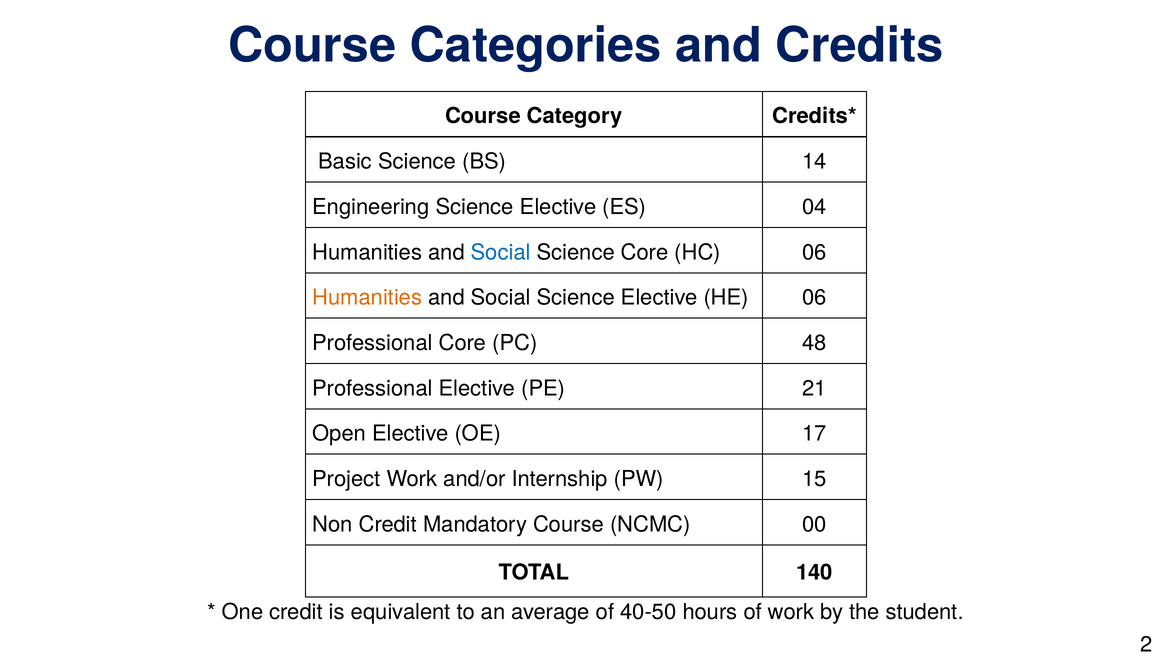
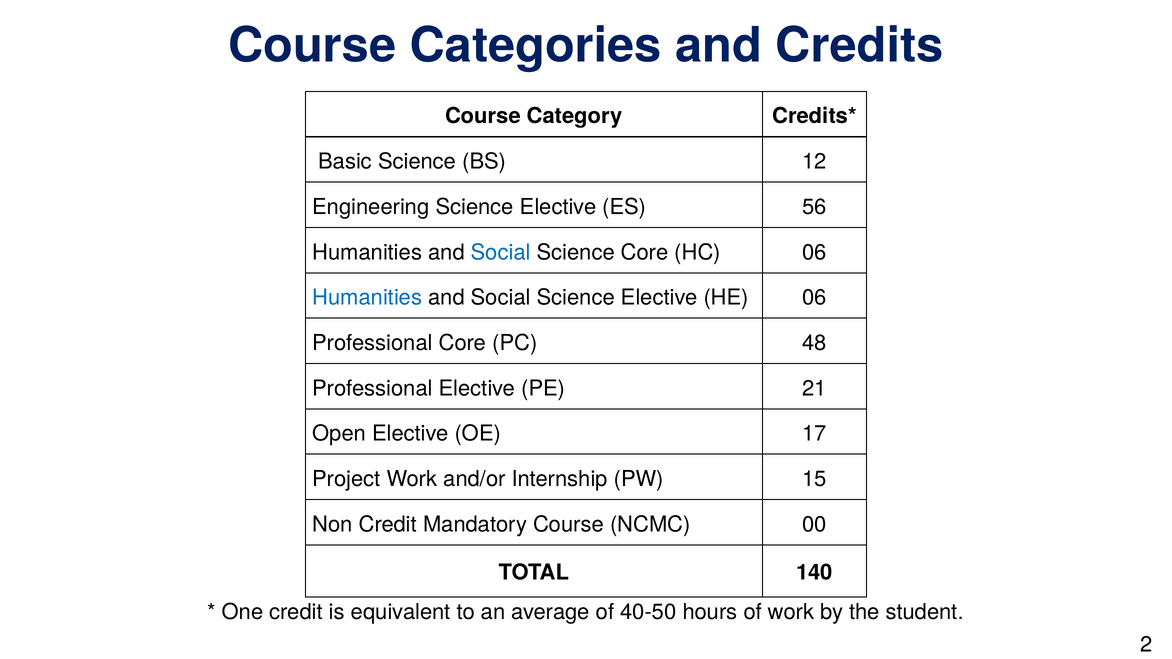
14: 14 -> 12 (815, 162)
04: 04 -> 56 (815, 207)
Humanities colour: orange -> blue (367, 298)
